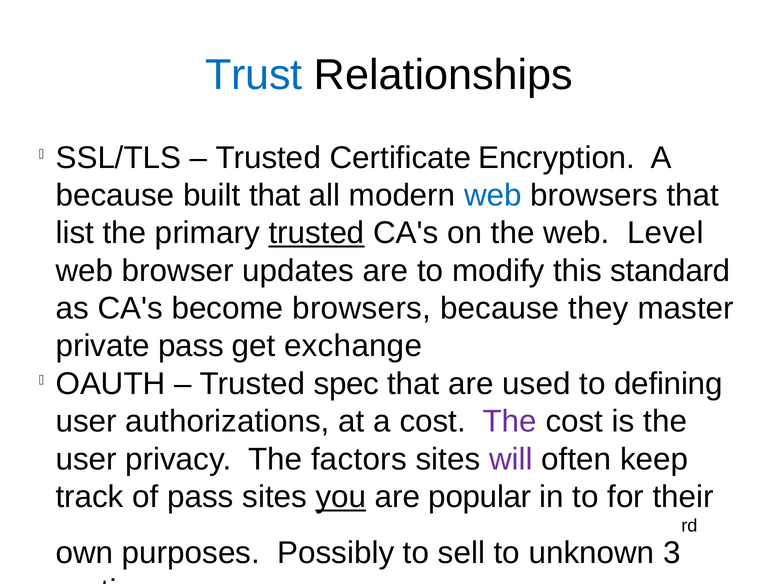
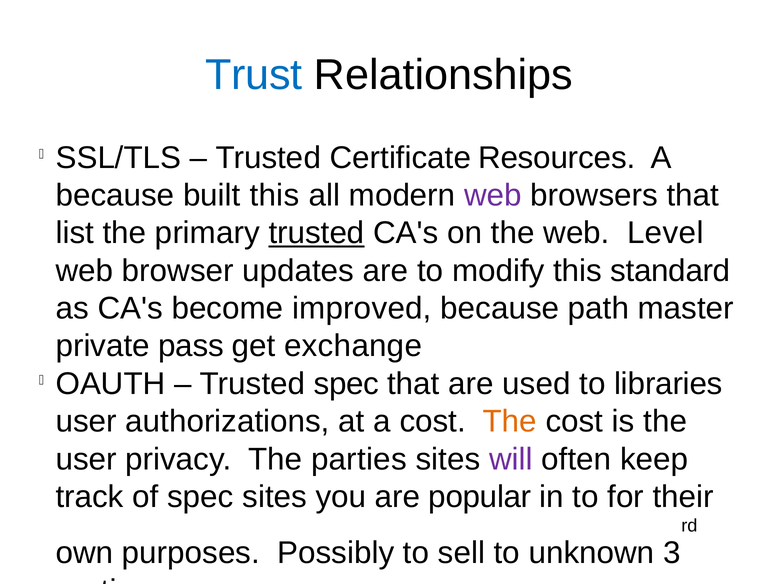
Encryption: Encryption -> Resources (557, 158)
built that: that -> this (275, 195)
web colour: blue -> purple (493, 195)
become browsers: browsers -> improved (362, 309)
they: they -> path (599, 309)
defining: defining -> libraries (668, 384)
The colour: purple -> orange (510, 422)
The factors: factors -> parties (359, 459)
of pass: pass -> spec (200, 497)
you underline: present -> none (341, 497)
